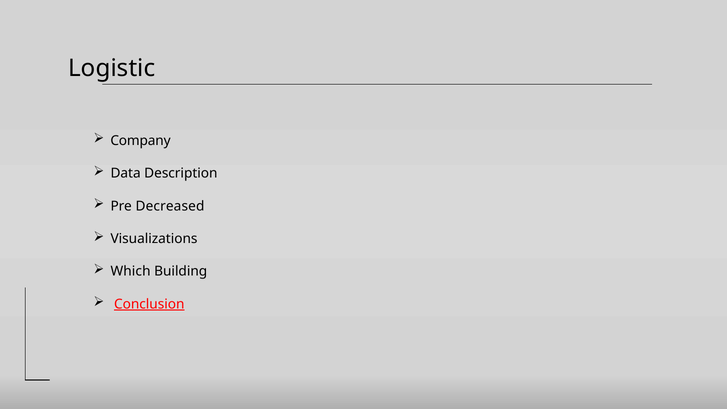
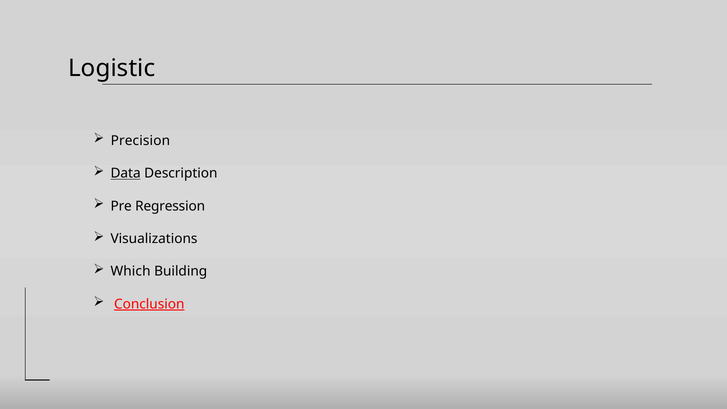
Company: Company -> Precision (140, 141)
Data underline: none -> present (126, 173)
Decreased: Decreased -> Regression (170, 206)
